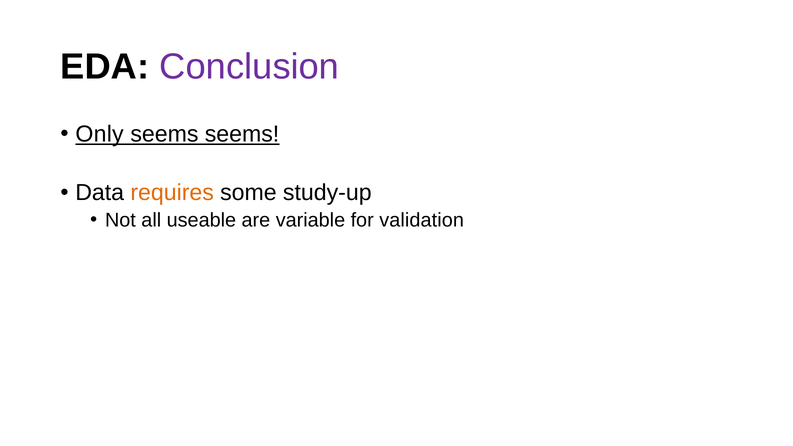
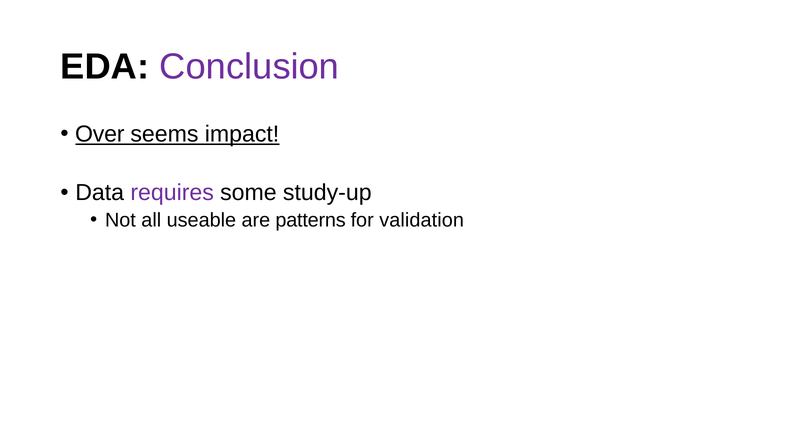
Only: Only -> Over (100, 134)
seems seems: seems -> impact (242, 134)
requires colour: orange -> purple (172, 193)
variable: variable -> patterns (311, 220)
